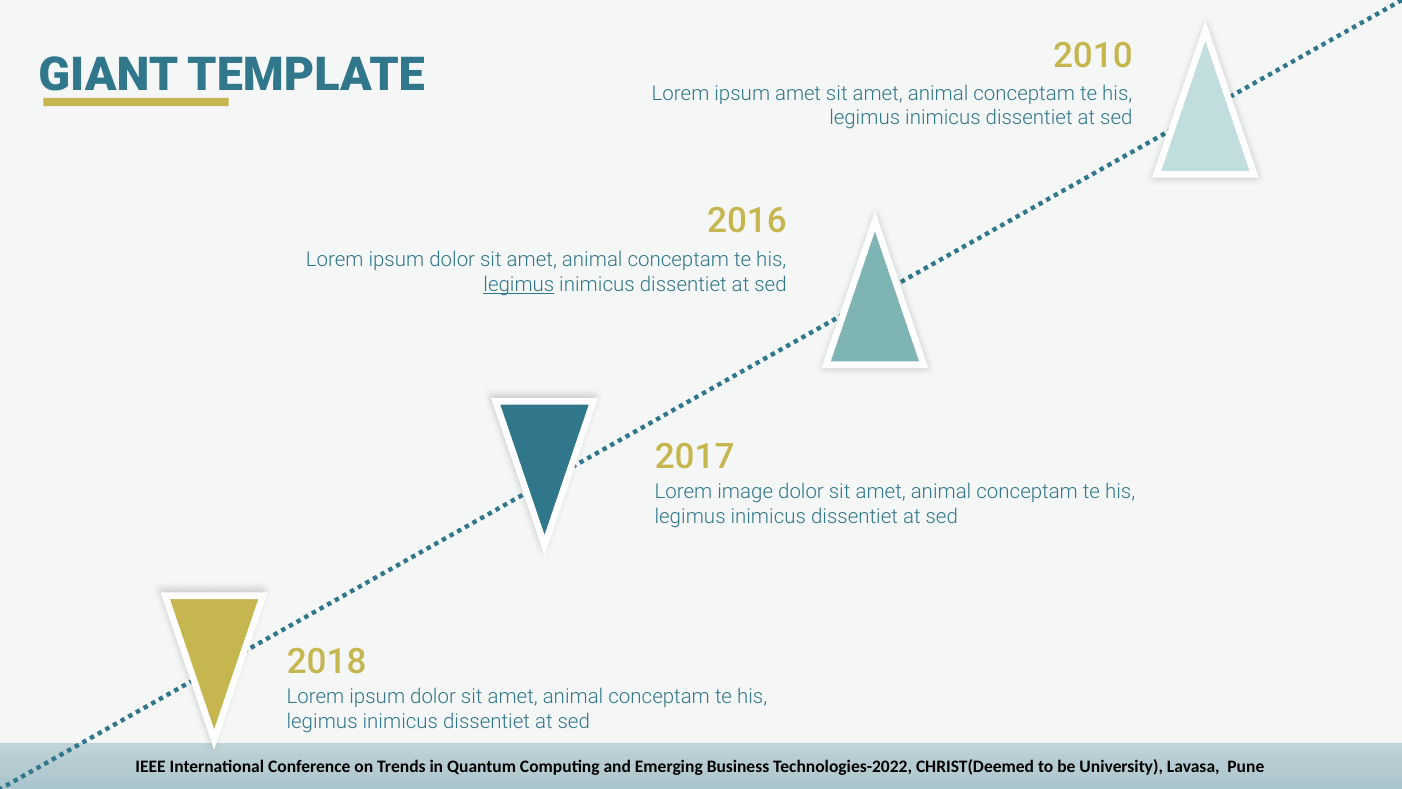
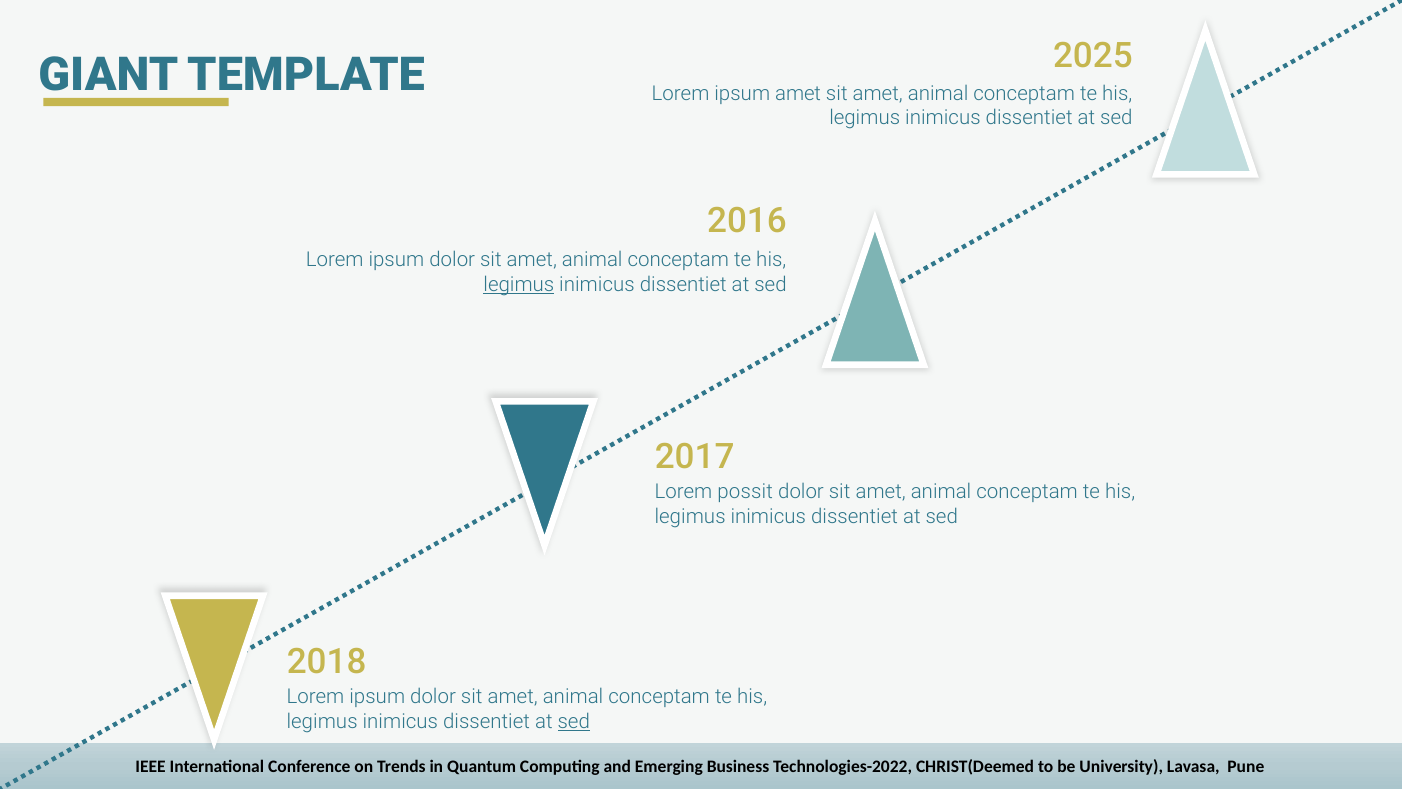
2010: 2010 -> 2025 (1093, 56)
image: image -> possit (745, 492)
sed underline: none -> present (574, 721)
